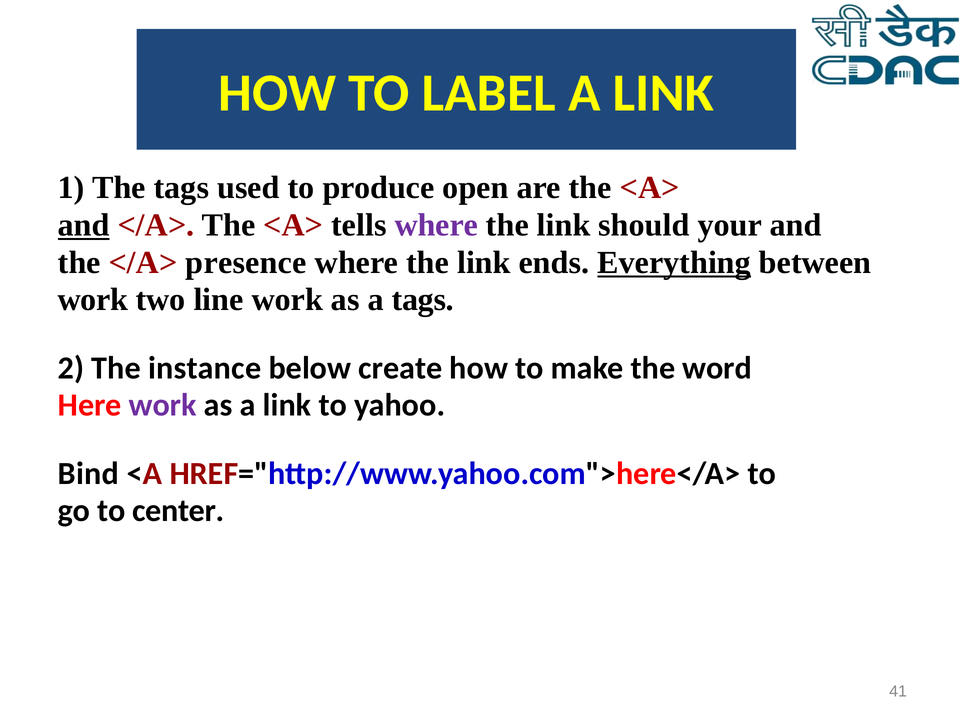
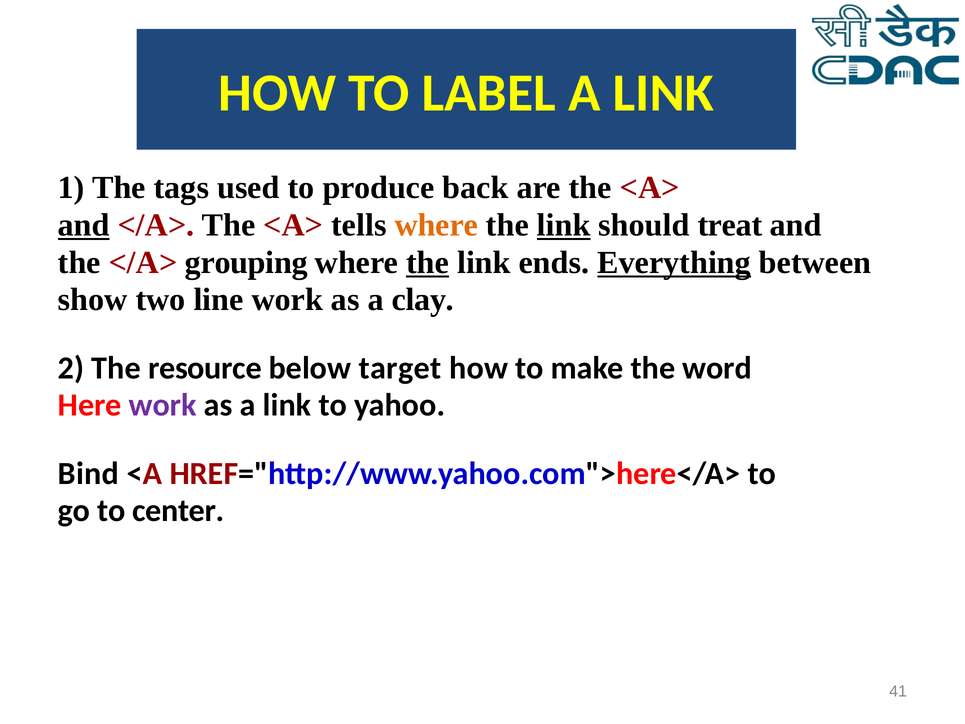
open: open -> back (476, 188)
where colour: purple -> orange (436, 225)
link underline: none -> present (564, 225)
your: your -> treat (730, 225)
presence: presence -> grouping (246, 262)
the underline: none -> present (428, 262)
work: work -> show (93, 300)
a tags: tags -> clay (423, 300)
instance: instance -> resource (205, 368)
create: create -> target (400, 368)
